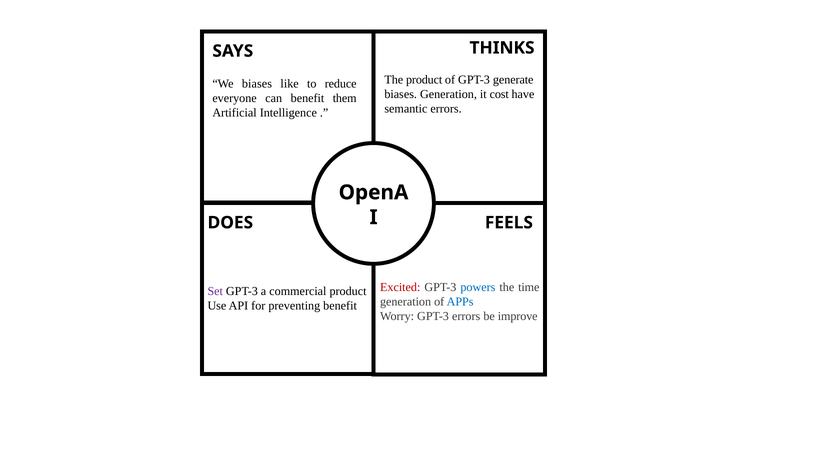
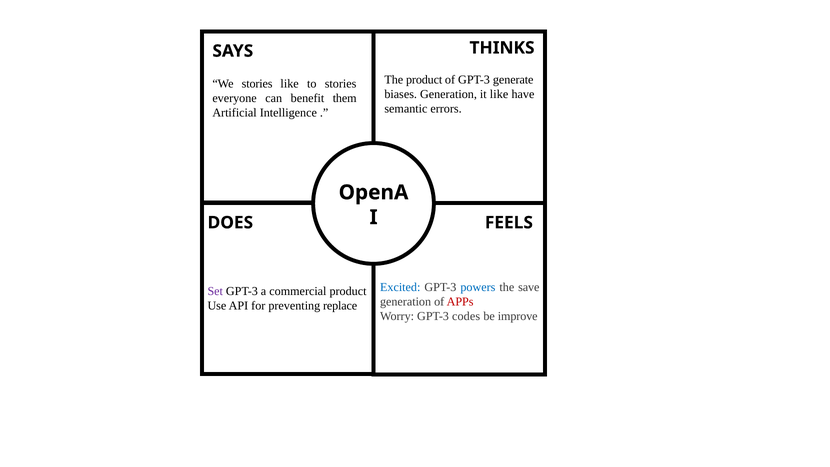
We biases: biases -> stories (257, 84)
to reduce: reduce -> stories (341, 84)
it cost: cost -> like (499, 94)
Excited colour: red -> blue (400, 287)
time: time -> save (529, 287)
APPs colour: blue -> red (460, 302)
preventing benefit: benefit -> replace (340, 306)
GPT-3 errors: errors -> codes (466, 316)
